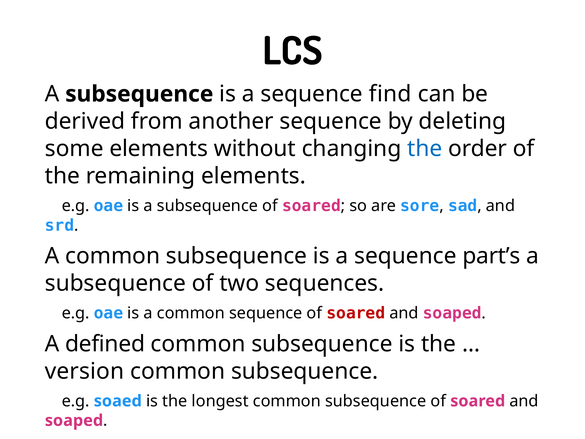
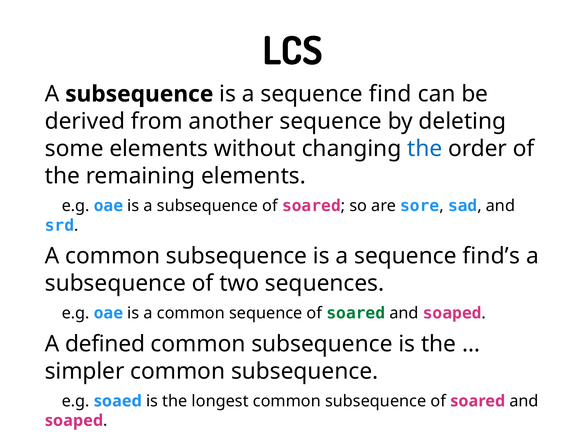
part’s: part’s -> find’s (491, 256)
soared colour: red -> green (356, 313)
version: version -> simpler (85, 371)
